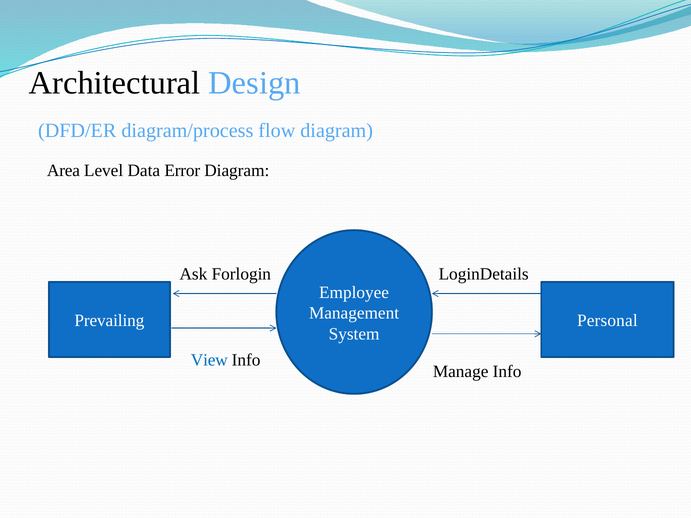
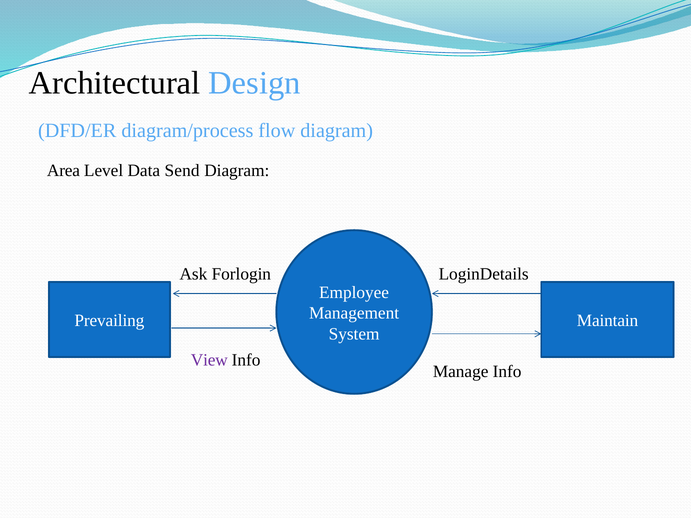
Error: Error -> Send (182, 170)
Personal: Personal -> Maintain (607, 321)
View colour: blue -> purple (209, 360)
